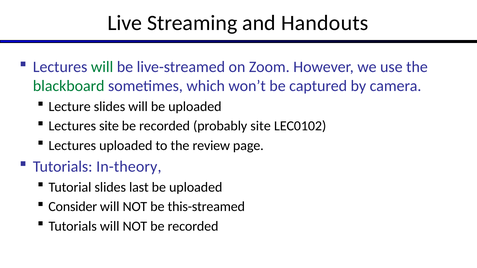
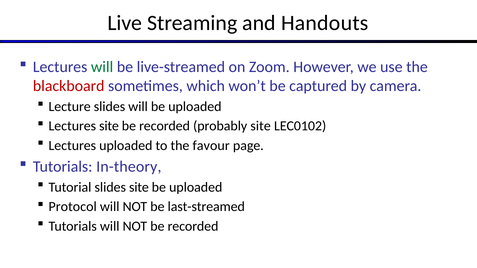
blackboard colour: green -> red (69, 86)
review: review -> favour (211, 146)
slides last: last -> site (139, 187)
Consider: Consider -> Protocol (73, 207)
this-streamed: this-streamed -> last-streamed (206, 207)
